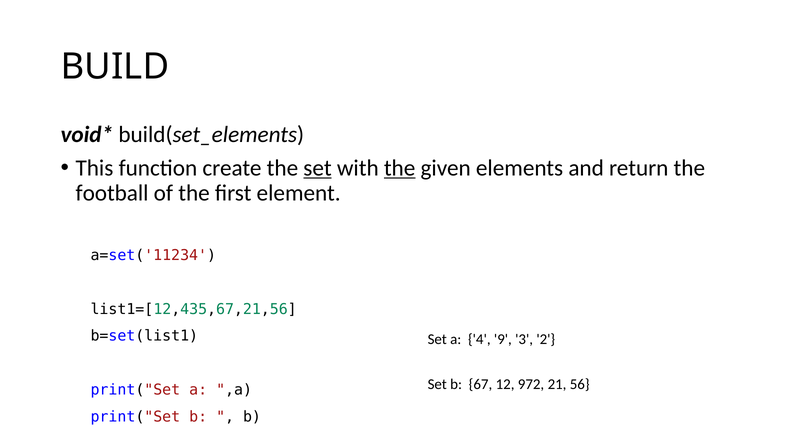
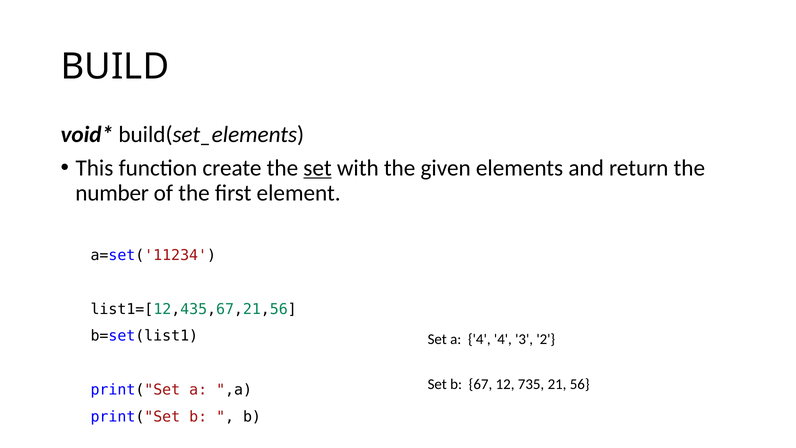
the underline: present -> none (400, 168)
football: football -> number (112, 193)
4 9: 9 -> 4 (503, 339)
972: 972 -> 735 (531, 384)
